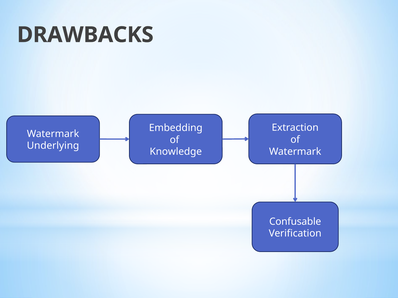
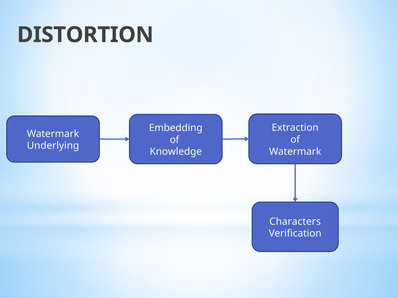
DRAWBACKS: DRAWBACKS -> DISTORTION (85, 35)
Confusable: Confusable -> Characters (295, 222)
